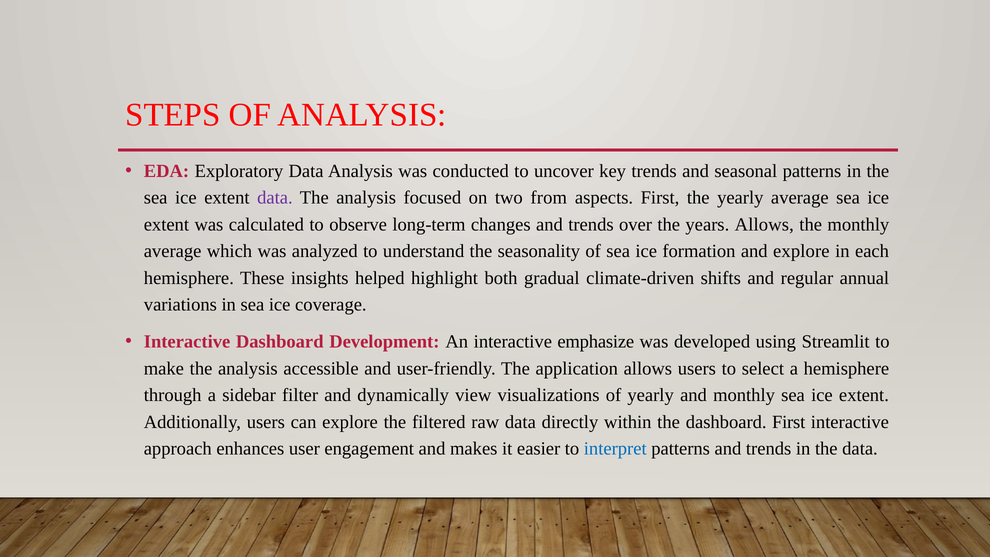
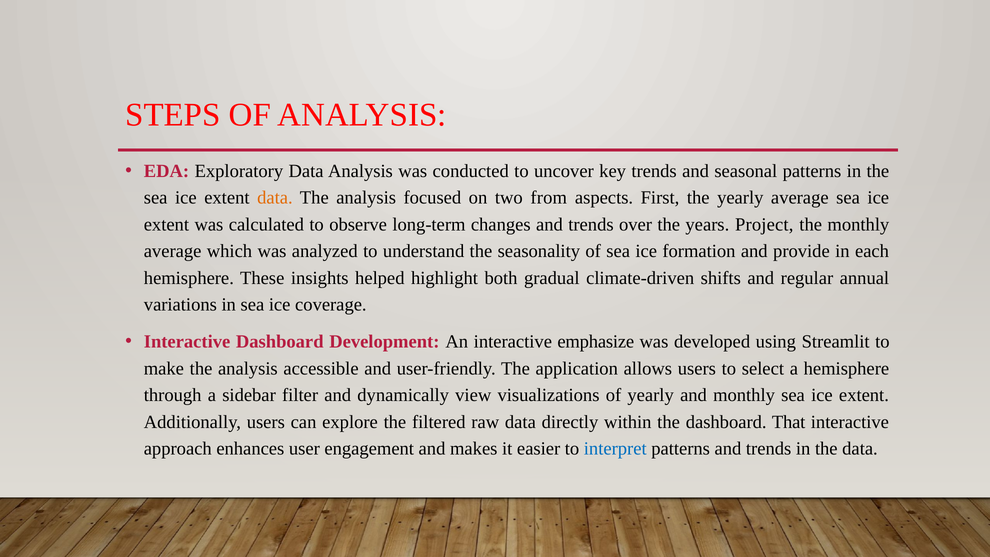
data colour: purple -> orange (275, 198)
years Allows: Allows -> Project (764, 225)
and explore: explore -> provide (801, 251)
dashboard First: First -> That (789, 422)
